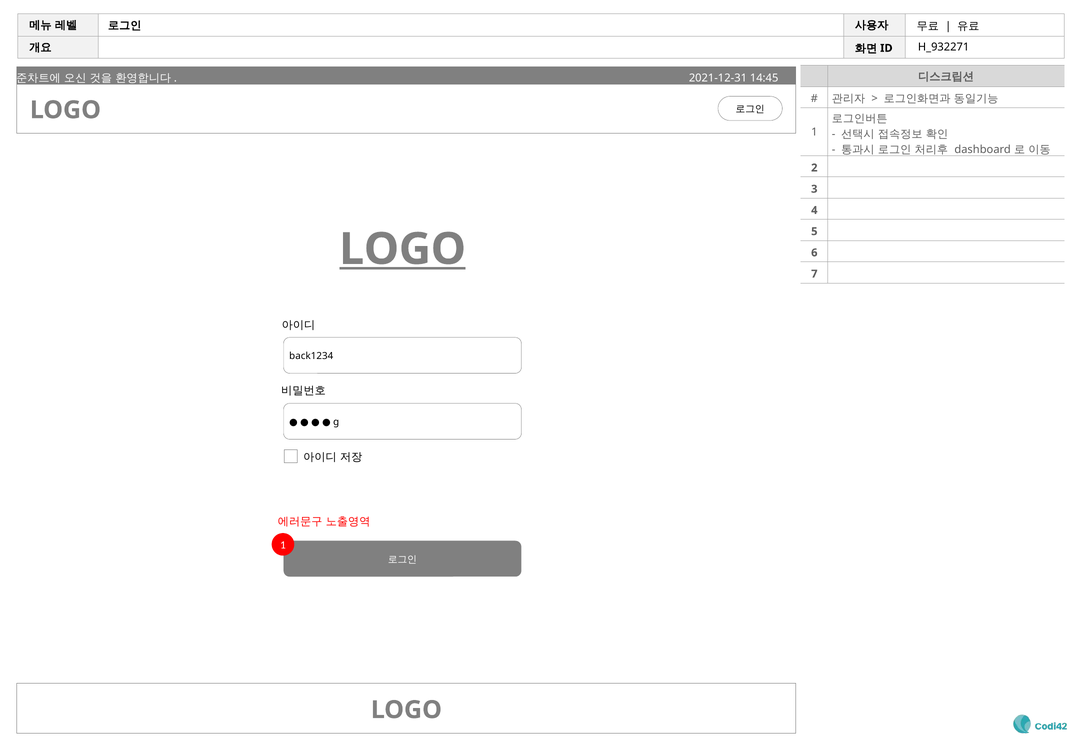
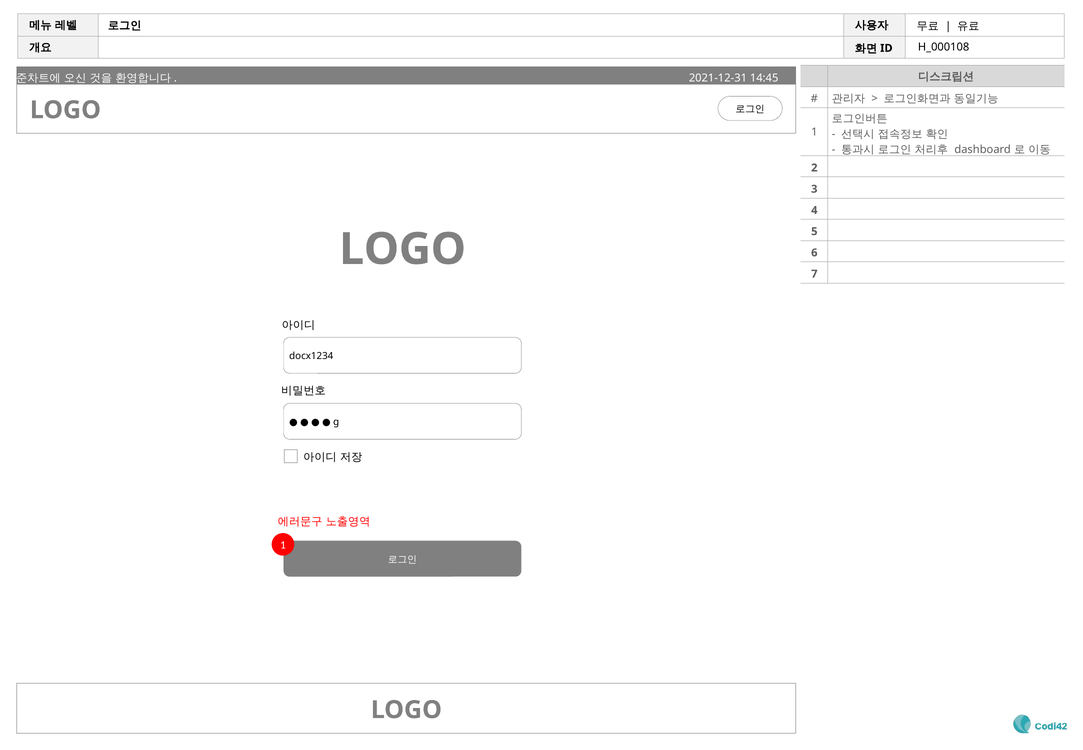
H_932271: H_932271 -> H_000108 (944, 47)
LOGO underline: present -> none (403, 249)
back1234: back1234 -> docx1234 (311, 356)
